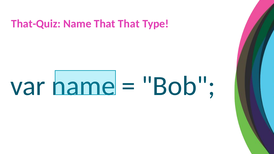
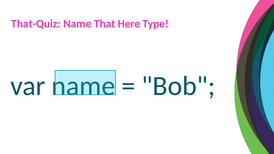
That That: That -> Here (129, 24)
